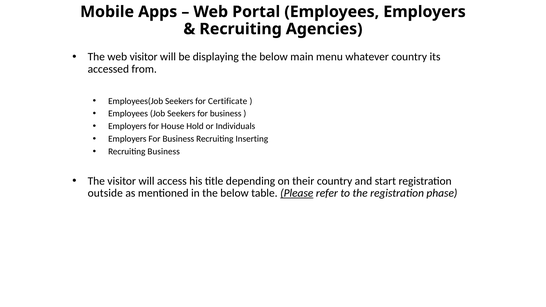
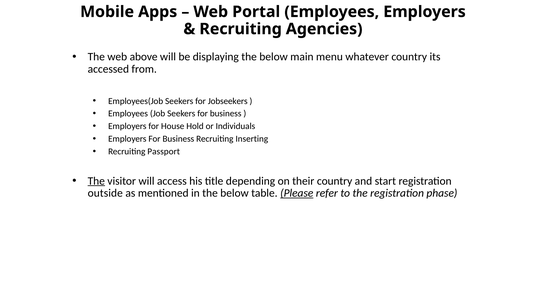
web visitor: visitor -> above (144, 57)
Certificate: Certificate -> Jobseekers (228, 101)
Recruiting Business: Business -> Passport (164, 152)
The underline: none -> present (96, 181)
